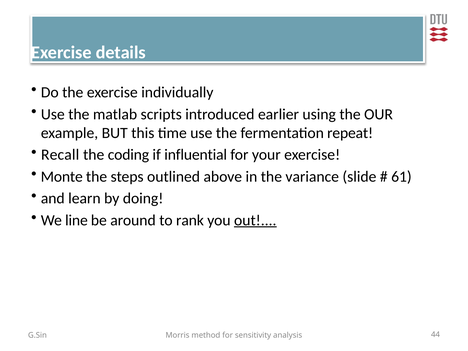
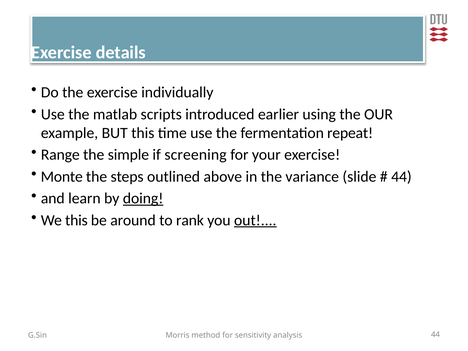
Recall: Recall -> Range (60, 155)
coding: coding -> simple (128, 155)
influential: influential -> screening (196, 155)
61: 61 -> 44 (401, 177)
doing underline: none -> present (143, 198)
We line: line -> this (76, 220)
